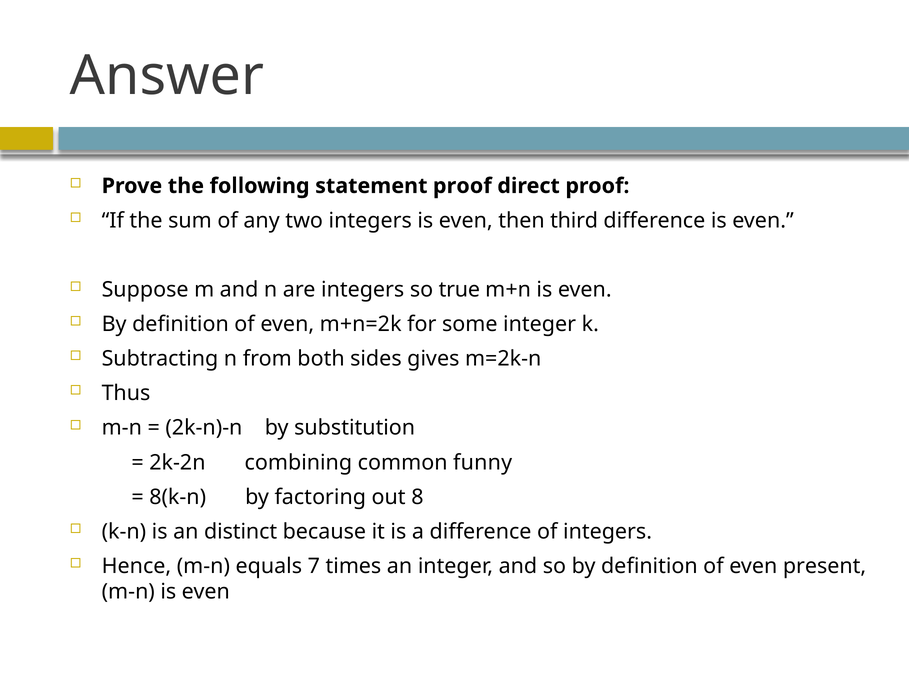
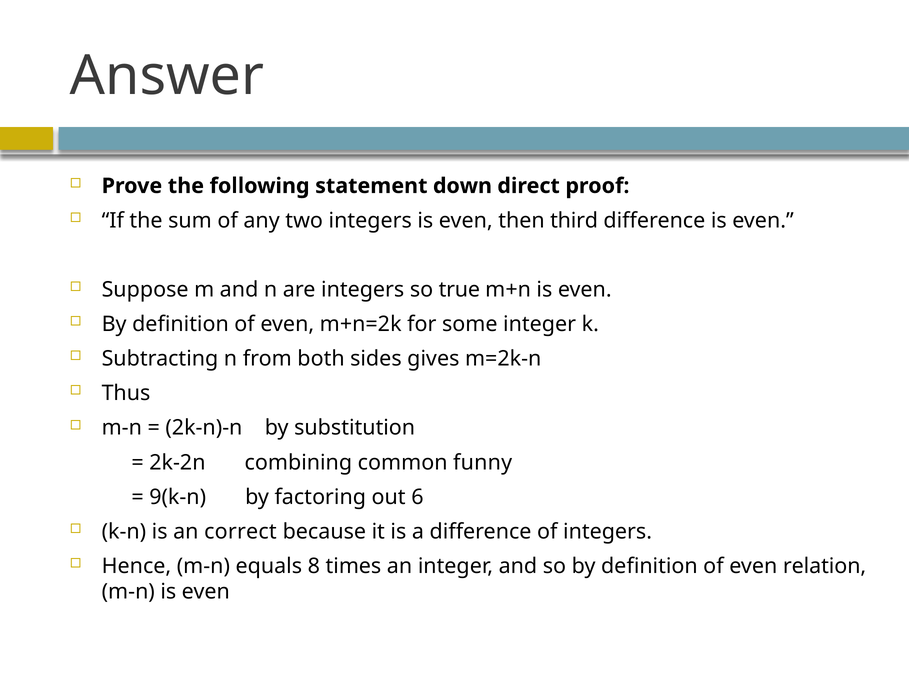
statement proof: proof -> down (462, 186)
8(k-n: 8(k-n -> 9(k-n (178, 498)
8: 8 -> 6 (417, 498)
distinct: distinct -> correct (240, 532)
7: 7 -> 8 (314, 567)
present: present -> relation (825, 567)
